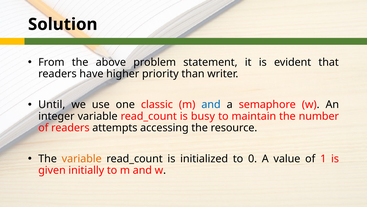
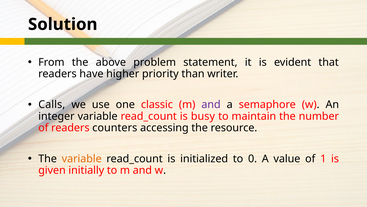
Until: Until -> Calls (52, 104)
and colour: blue -> purple (211, 104)
attempts: attempts -> counters (115, 128)
